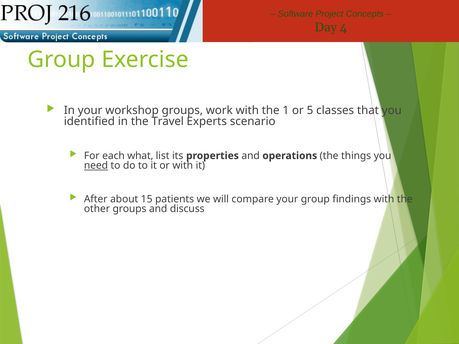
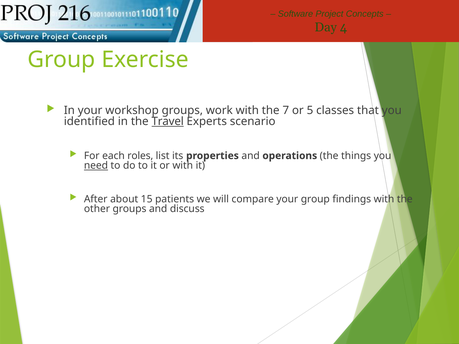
1: 1 -> 7 (286, 111)
Travel underline: none -> present (168, 122)
what: what -> roles (140, 156)
